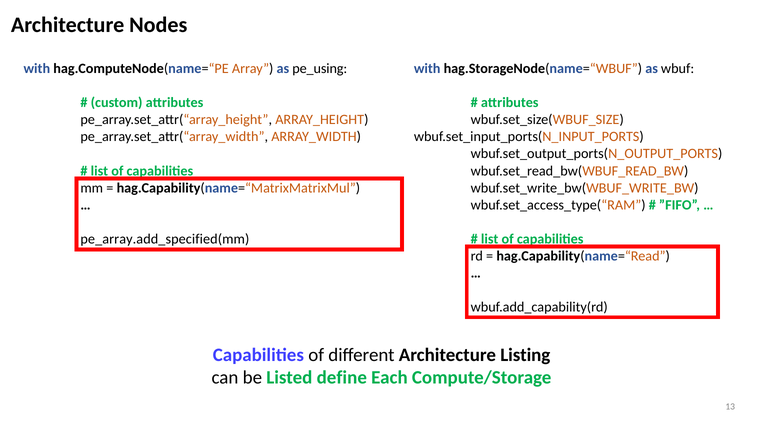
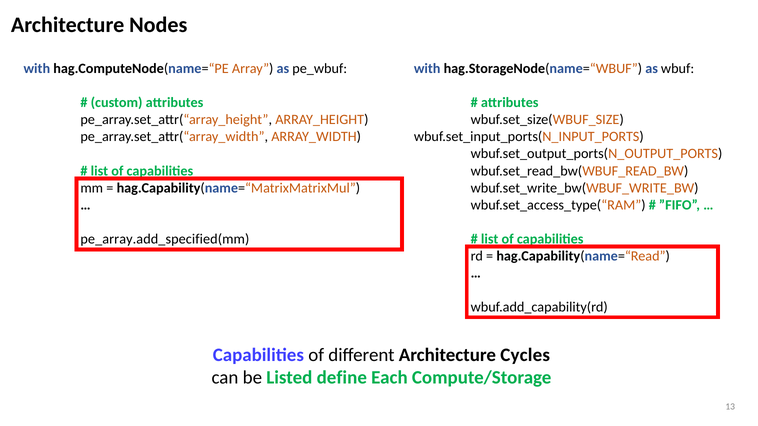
pe_using: pe_using -> pe_wbuf (320, 69)
Listing: Listing -> Cycles (525, 355)
